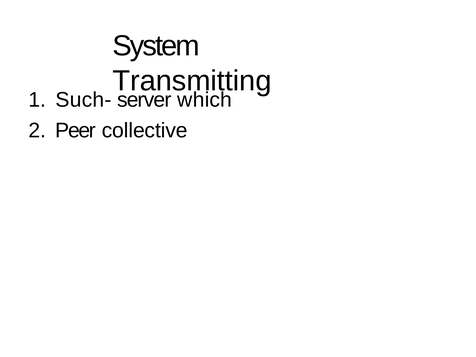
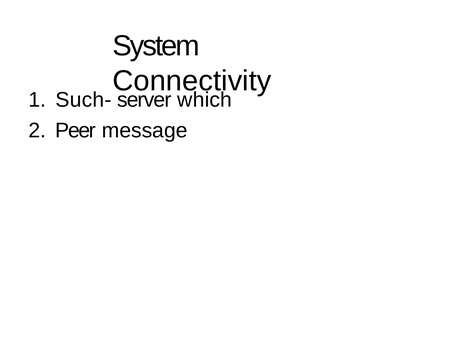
Transmitting: Transmitting -> Connectivity (192, 81)
collective: collective -> message (145, 130)
